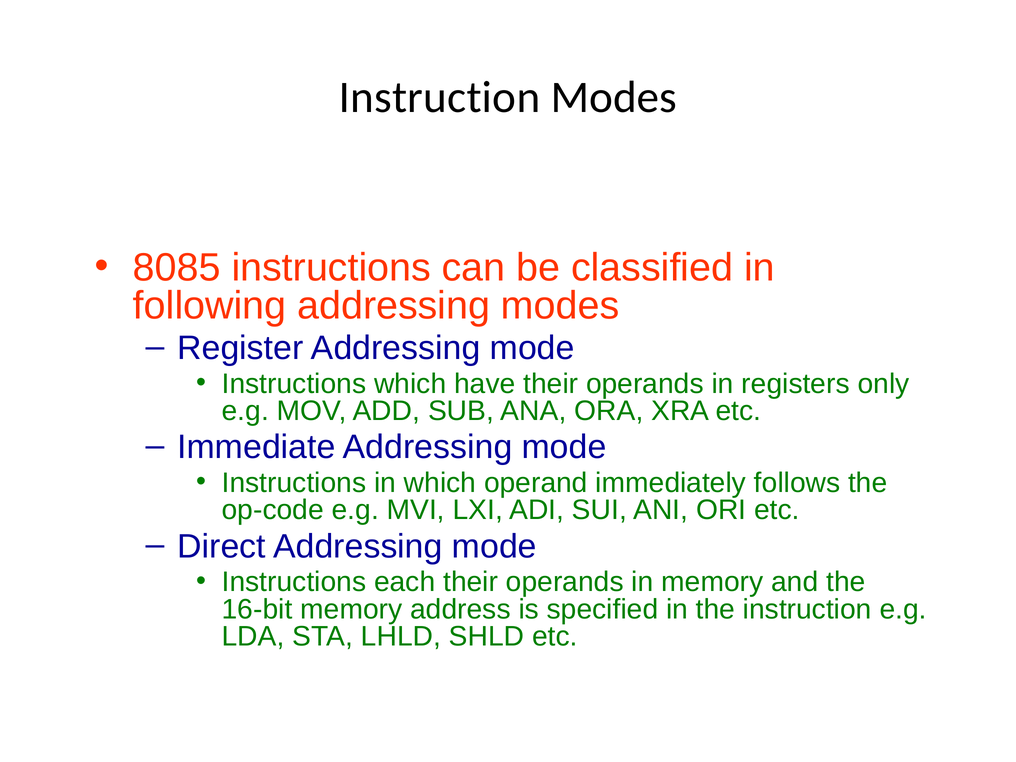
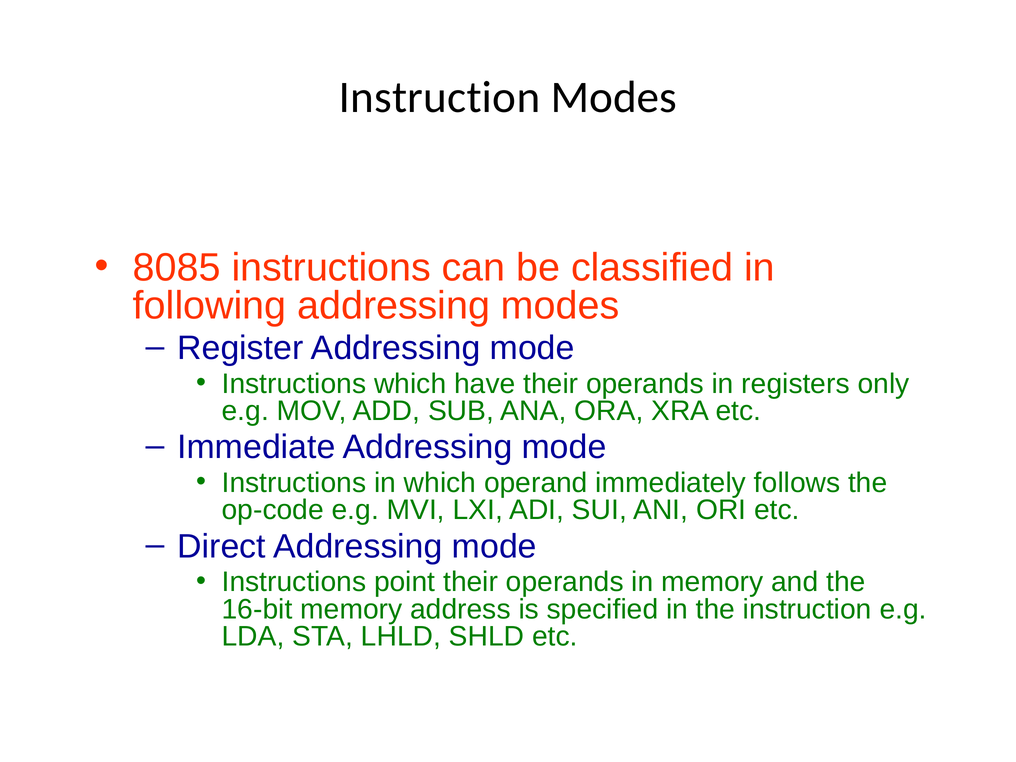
each: each -> point (405, 582)
